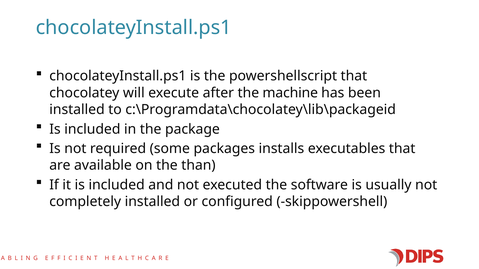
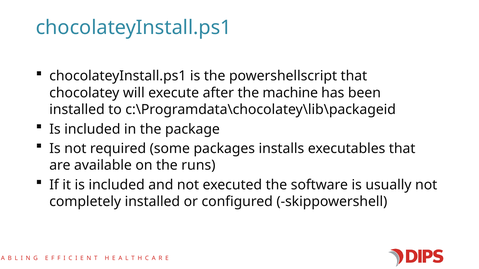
than: than -> runs (198, 166)
